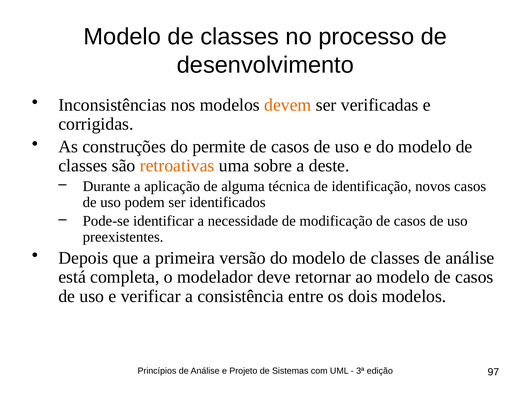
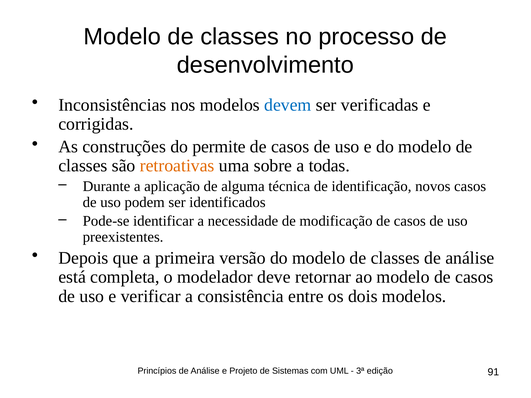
devem colour: orange -> blue (288, 105)
deste: deste -> todas (329, 166)
97: 97 -> 91 (493, 372)
